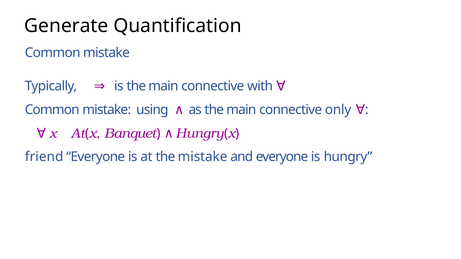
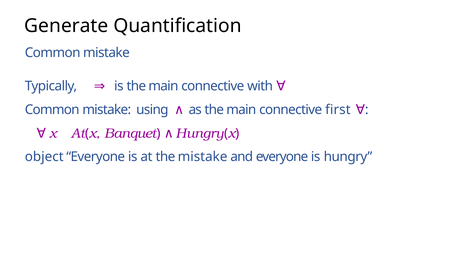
only: only -> first (338, 110)
friend: friend -> object (44, 157)
